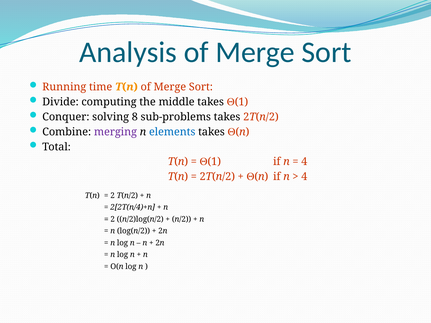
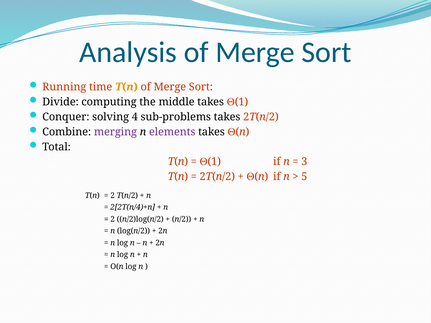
8: 8 -> 4 (135, 117)
elements colour: blue -> purple (172, 132)
4: 4 -> 3 (304, 162)
4: 4 -> 5 (304, 177)
